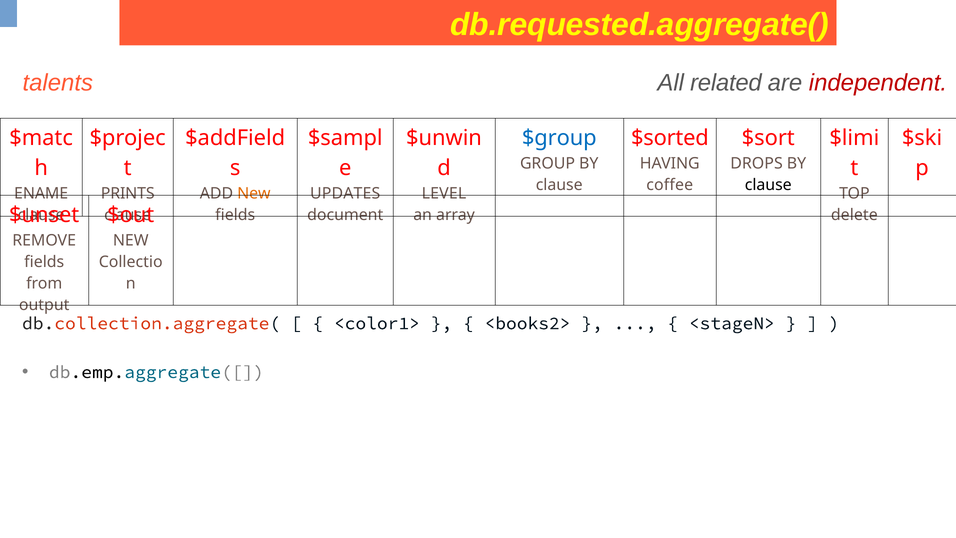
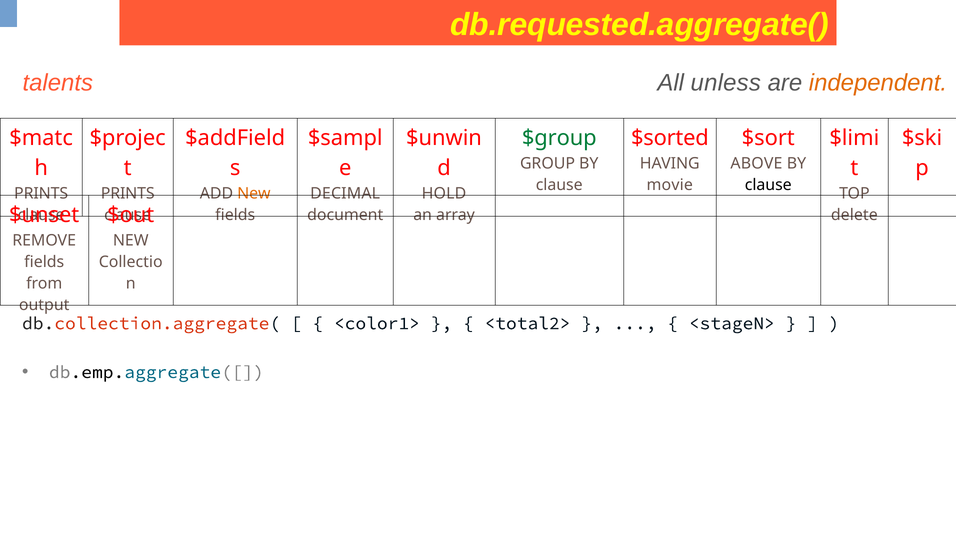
related: related -> unless (726, 83)
independent colour: red -> orange (878, 83)
$group colour: blue -> green (559, 138)
DROPS: DROPS -> ABOVE (756, 163)
coffee: coffee -> movie (670, 185)
ENAME: ENAME -> PRINTS (41, 193)
UPDATES: UPDATES -> DECIMAL (345, 193)
LEVEL: LEVEL -> HOLD (444, 193)
<books2>: <books2> -> <total2> (528, 323)
